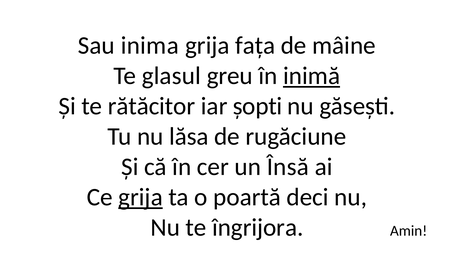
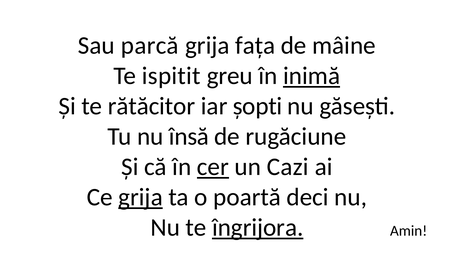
inima: inima -> parcă (150, 45)
glasul: glasul -> ispitit (171, 76)
lăsa: lăsa -> însă (189, 136)
cer underline: none -> present (213, 167)
Însă: Însă -> Cazi (288, 167)
îngrijora underline: none -> present (258, 227)
